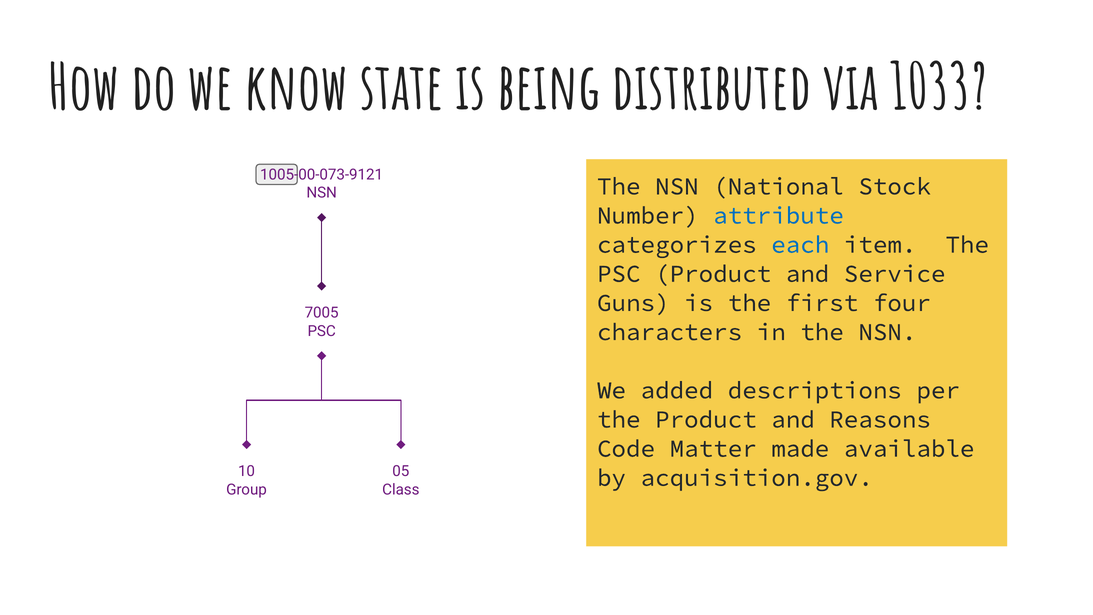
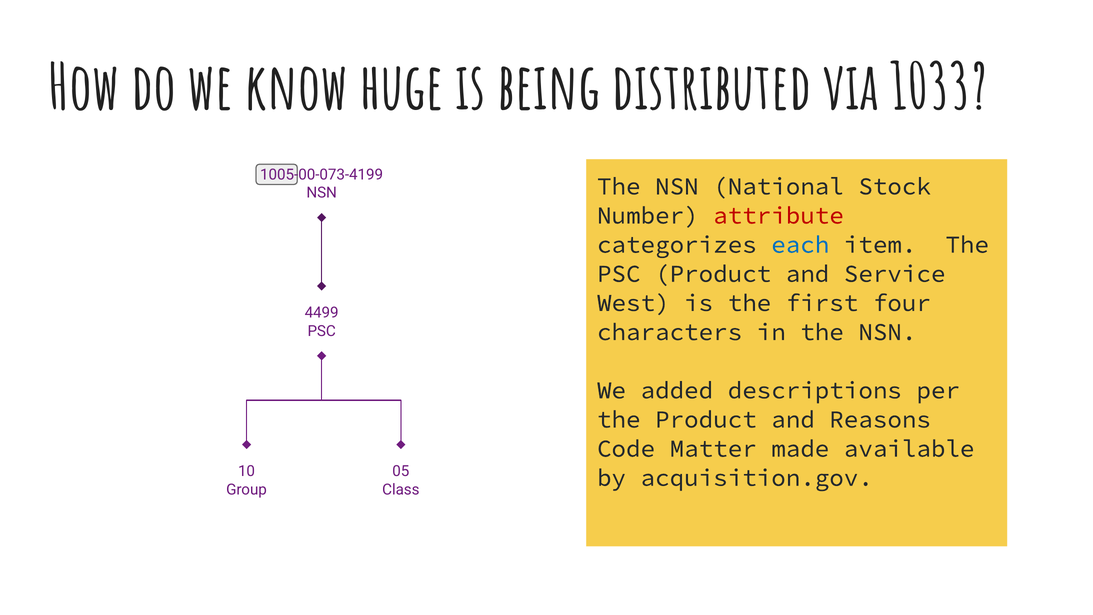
state: state -> huge (402, 89)
1005-00-073-9121: 1005-00-073-9121 -> 1005-00-073-4199 (322, 175)
attribute colour: blue -> red (779, 215)
Guns: Guns -> West (633, 303)
7005: 7005 -> 4499 (322, 313)
